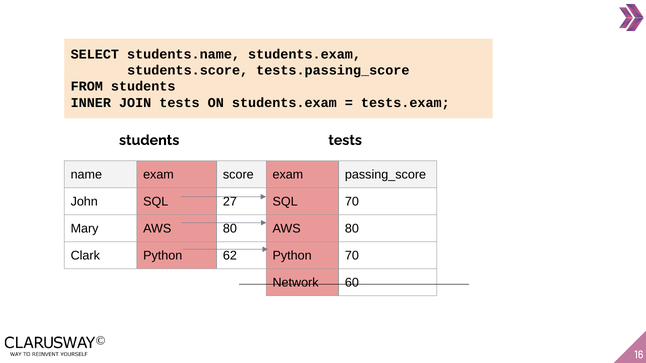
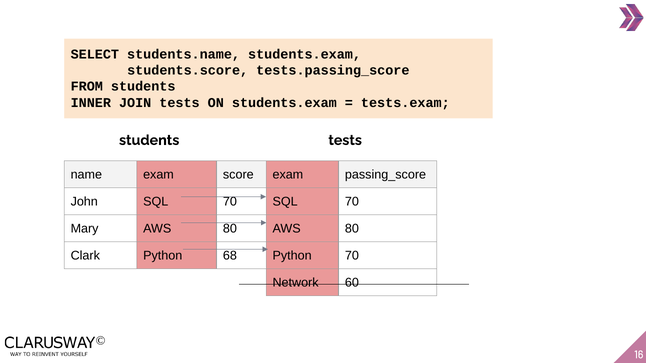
John SQL 27: 27 -> 70 (230, 202)
62: 62 -> 68 (230, 256)
